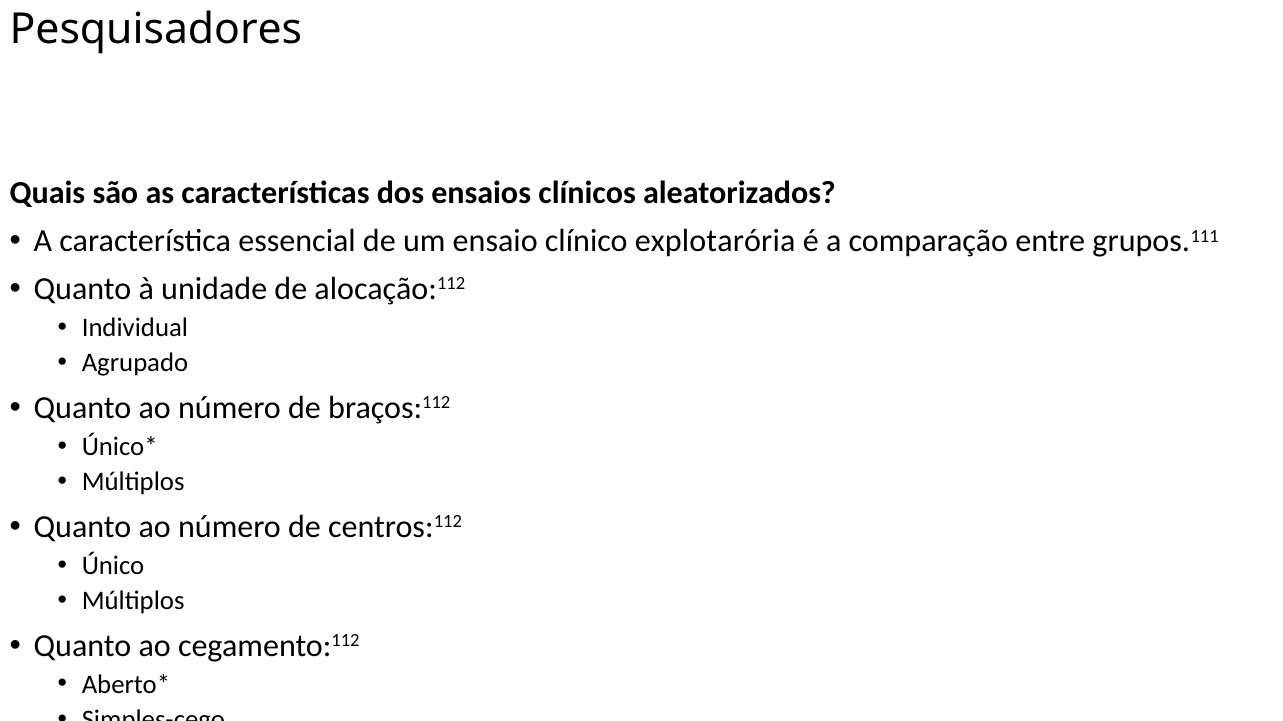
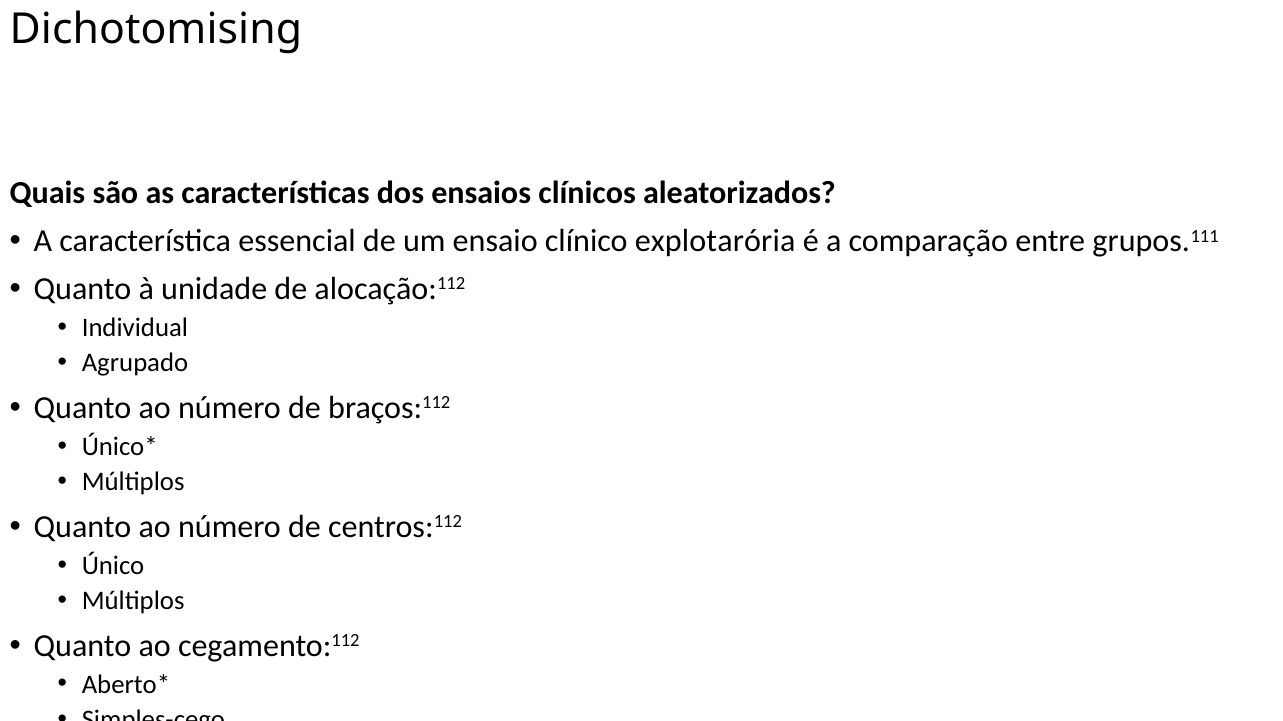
Pesquisadores: Pesquisadores -> Dichotomising (156, 29)
